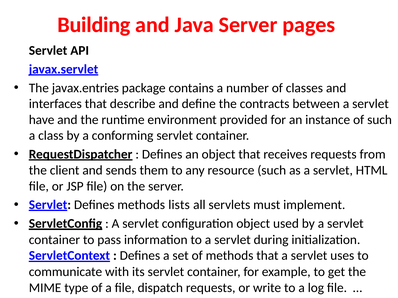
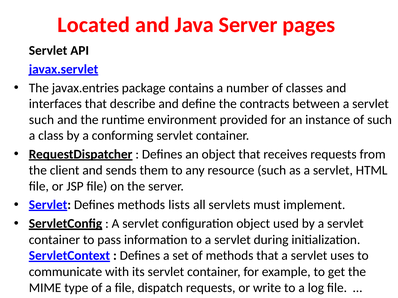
Building: Building -> Located (94, 25)
have: have -> such (41, 120)
